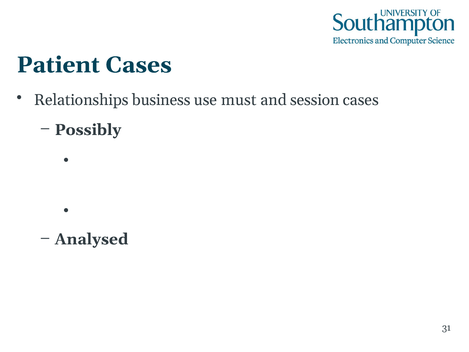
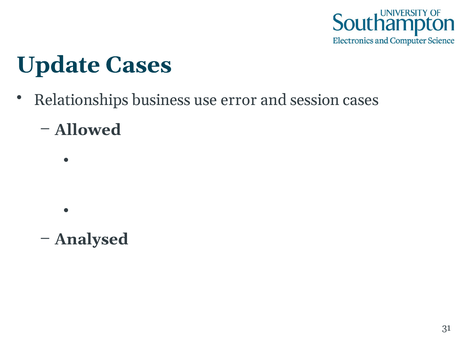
Patient: Patient -> Update (58, 65)
must: must -> error (239, 100)
Possibly: Possibly -> Allowed (88, 130)
